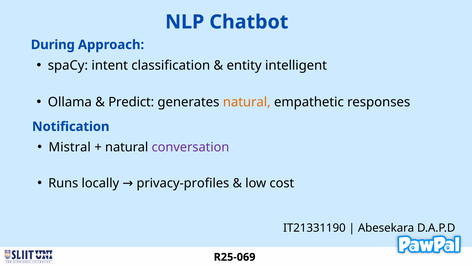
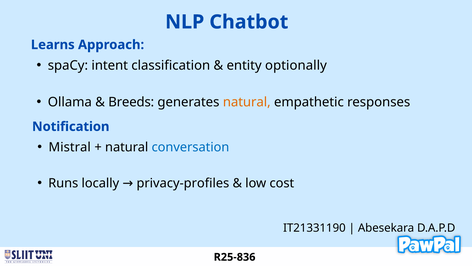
During: During -> Learns (53, 45)
intelligent: intelligent -> optionally (296, 65)
Predict: Predict -> Breeds (131, 102)
conversation colour: purple -> blue (190, 147)
R25-069: R25-069 -> R25-836 (235, 257)
